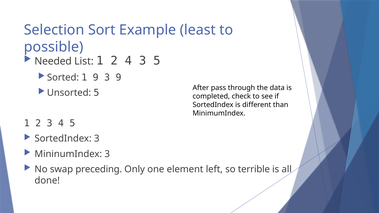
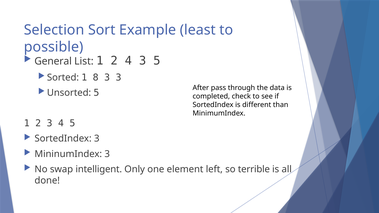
Needed: Needed -> General (53, 61)
1 9: 9 -> 8 (96, 77)
3 9: 9 -> 3 (118, 77)
preceding: preceding -> intelligent (99, 169)
